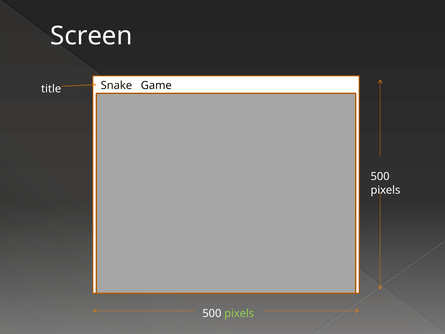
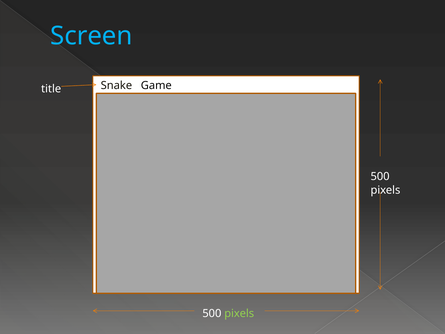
Screen colour: white -> light blue (91, 36)
